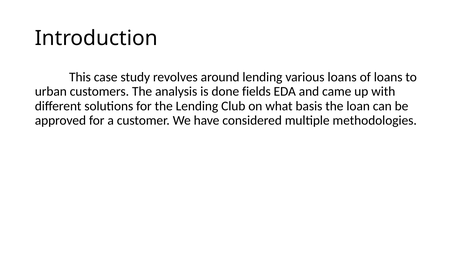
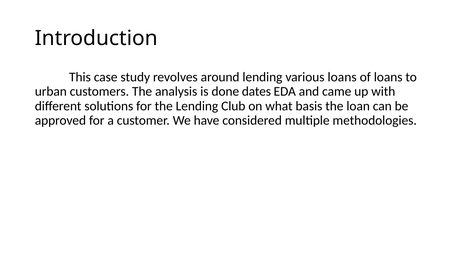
fields: fields -> dates (256, 92)
